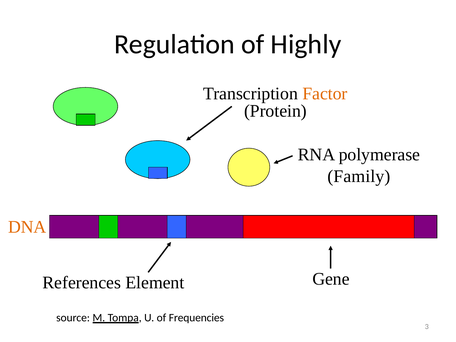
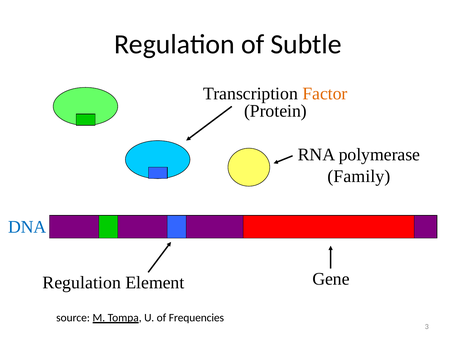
Highly: Highly -> Subtle (306, 44)
DNA colour: orange -> blue (27, 227)
References: References -> Regulation (82, 283)
